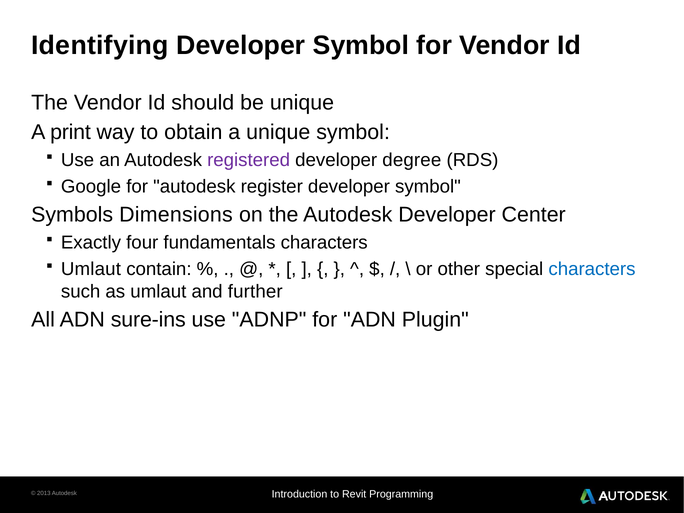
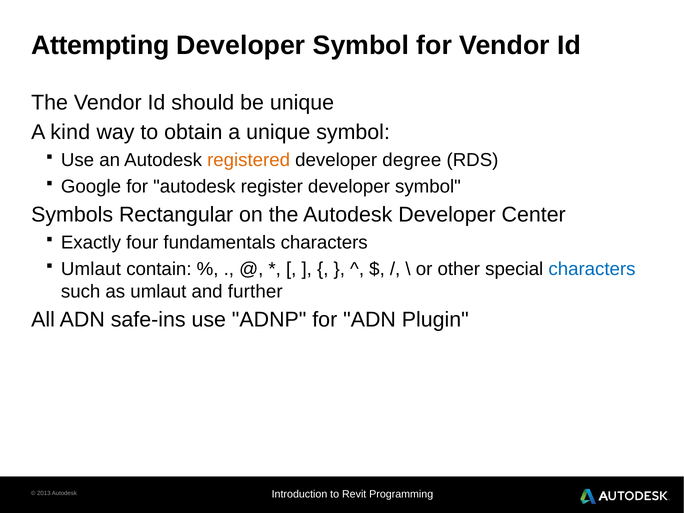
Identifying: Identifying -> Attempting (100, 46)
print: print -> kind (70, 132)
registered colour: purple -> orange (249, 160)
Dimensions: Dimensions -> Rectangular (176, 215)
sure-ins: sure-ins -> safe-ins (148, 320)
